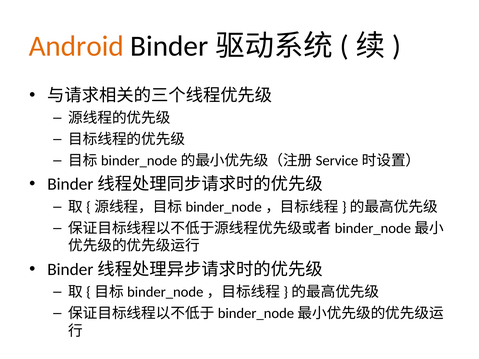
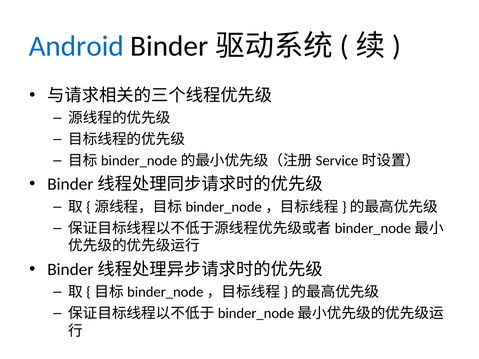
Android colour: orange -> blue (76, 46)
